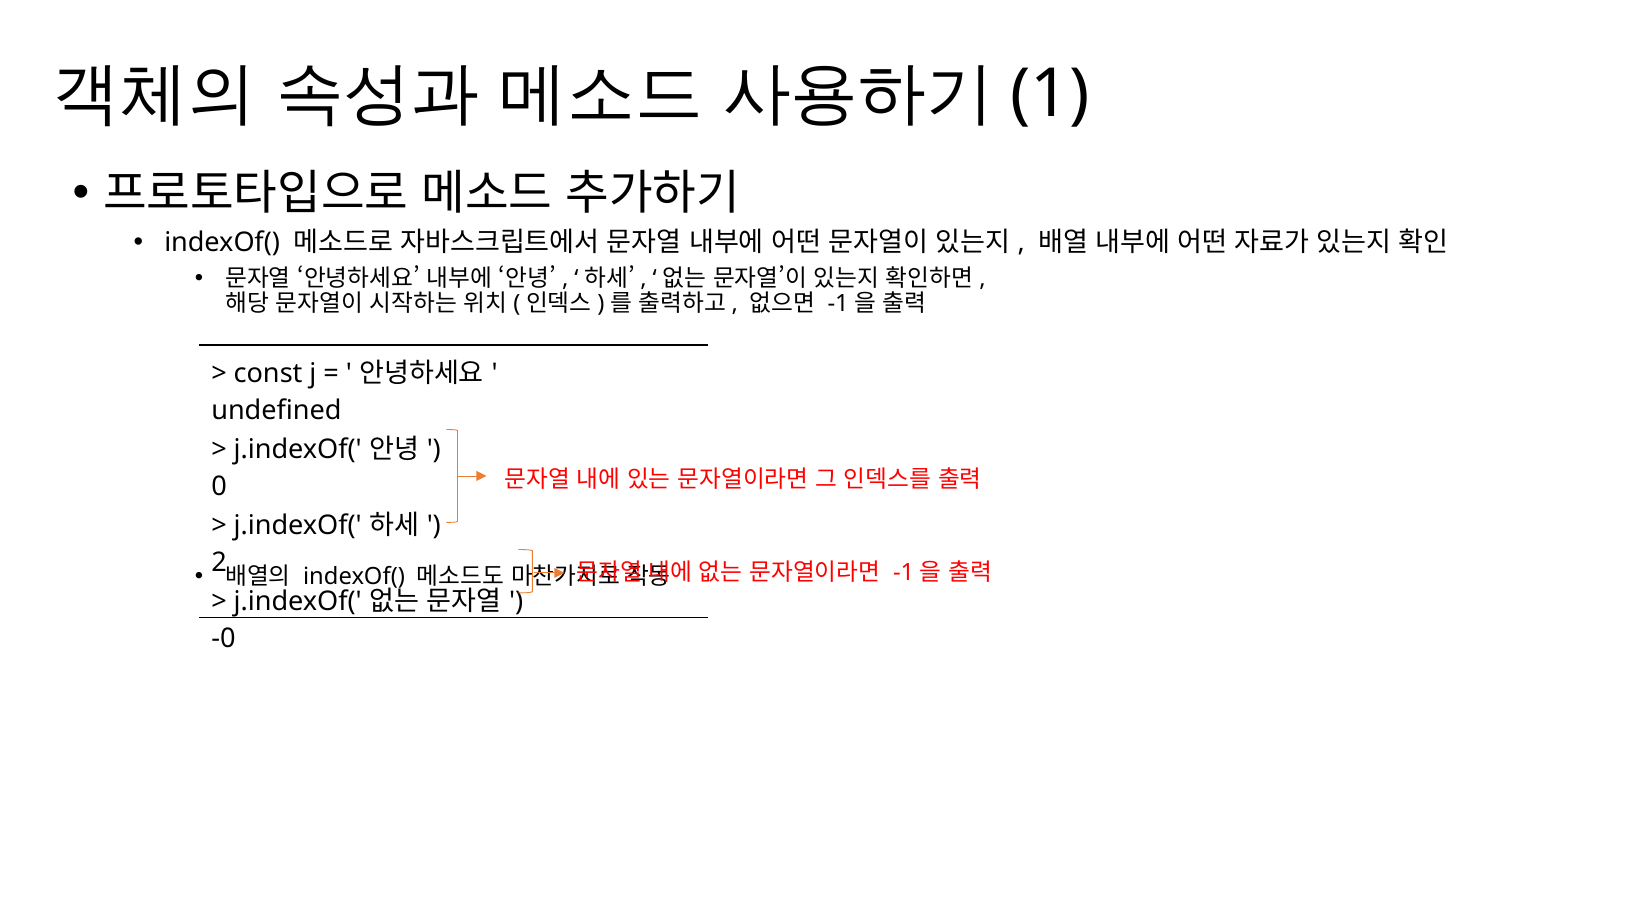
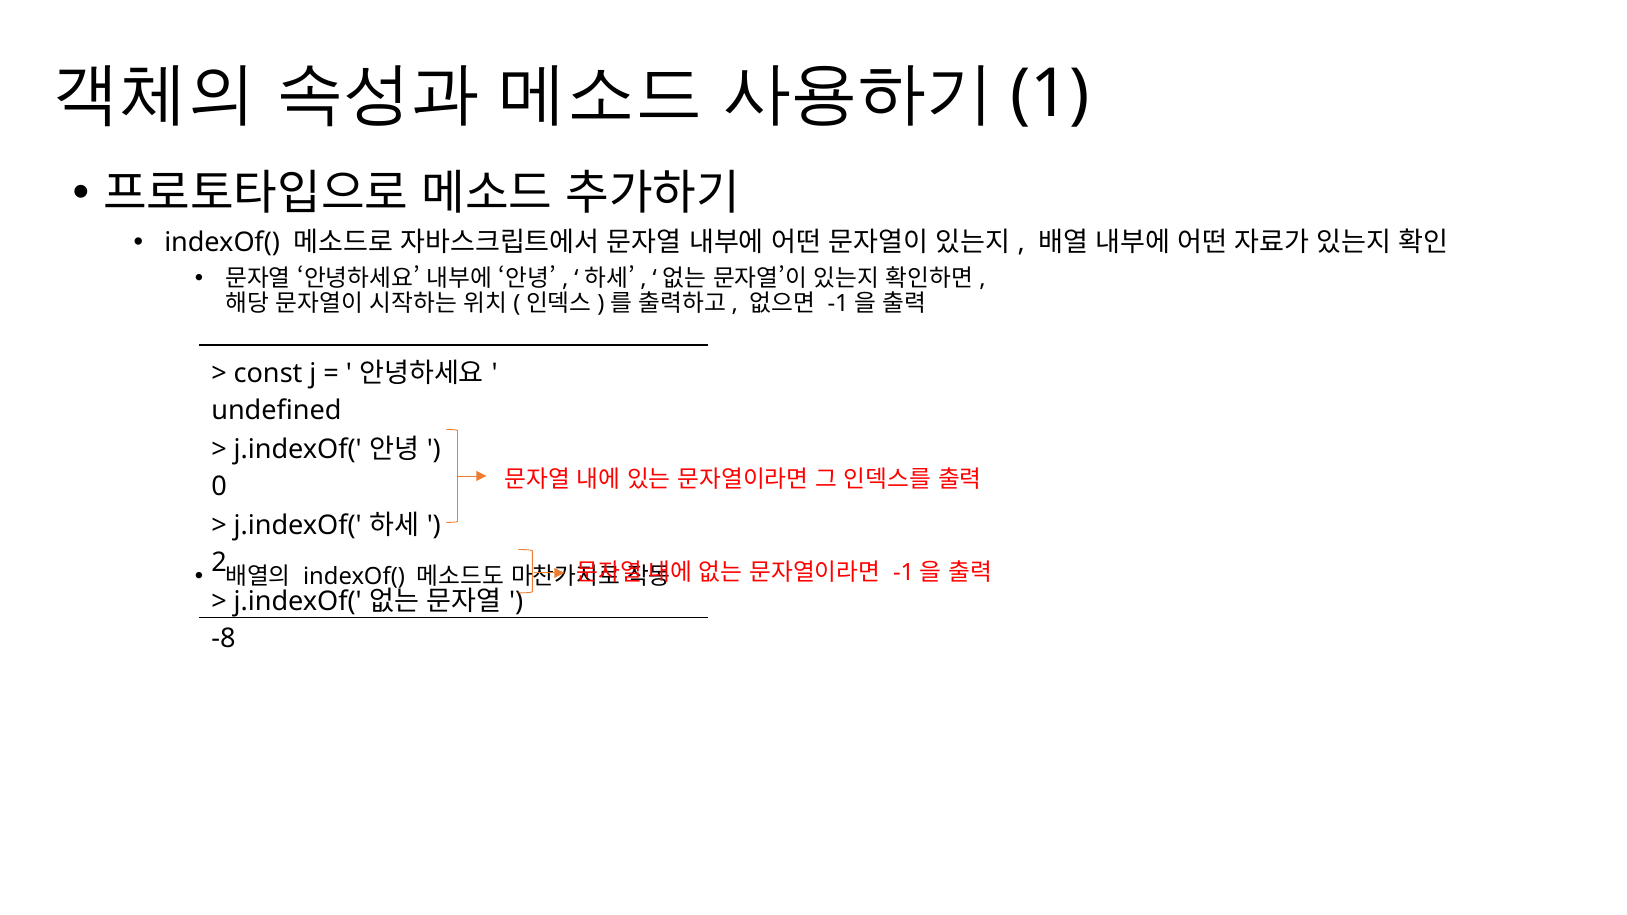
-0: -0 -> -8 (223, 639)
